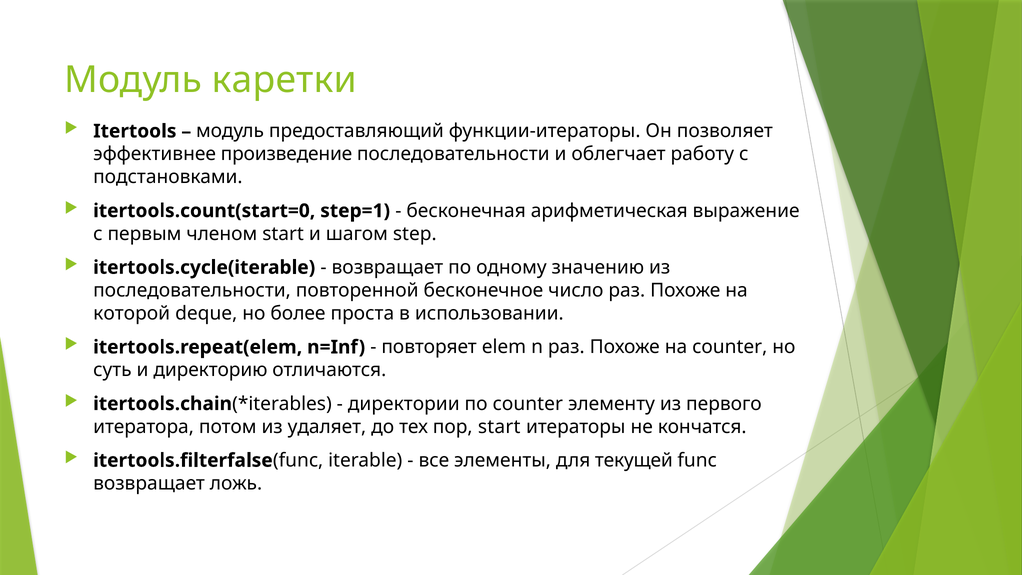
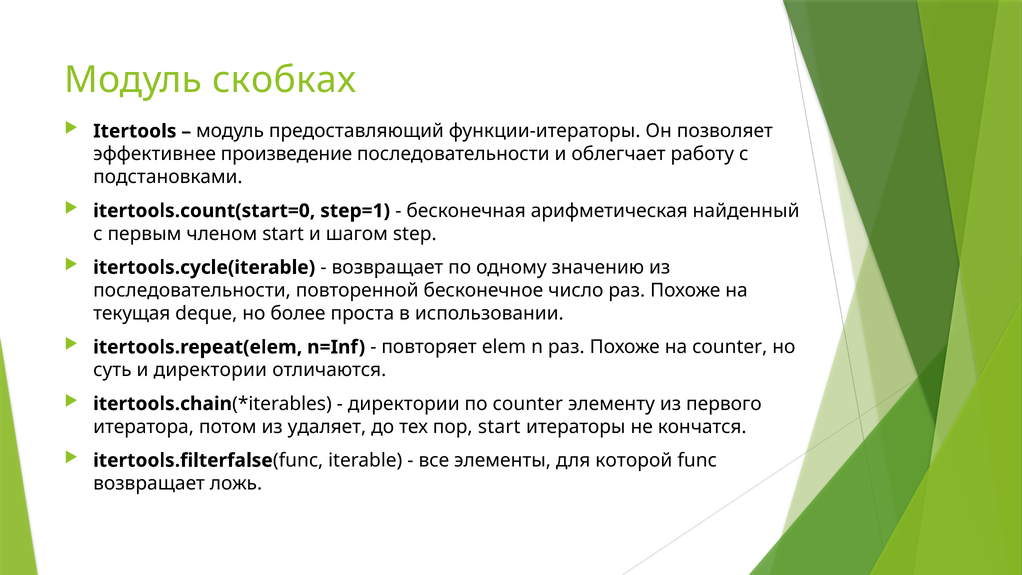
каретки: каретки -> скобках (284, 80)
выражение: выражение -> найденный (746, 211)
которой: которой -> текущая (132, 313)
и директорию: директорию -> директории (210, 370)
текущей: текущей -> которой (634, 460)
